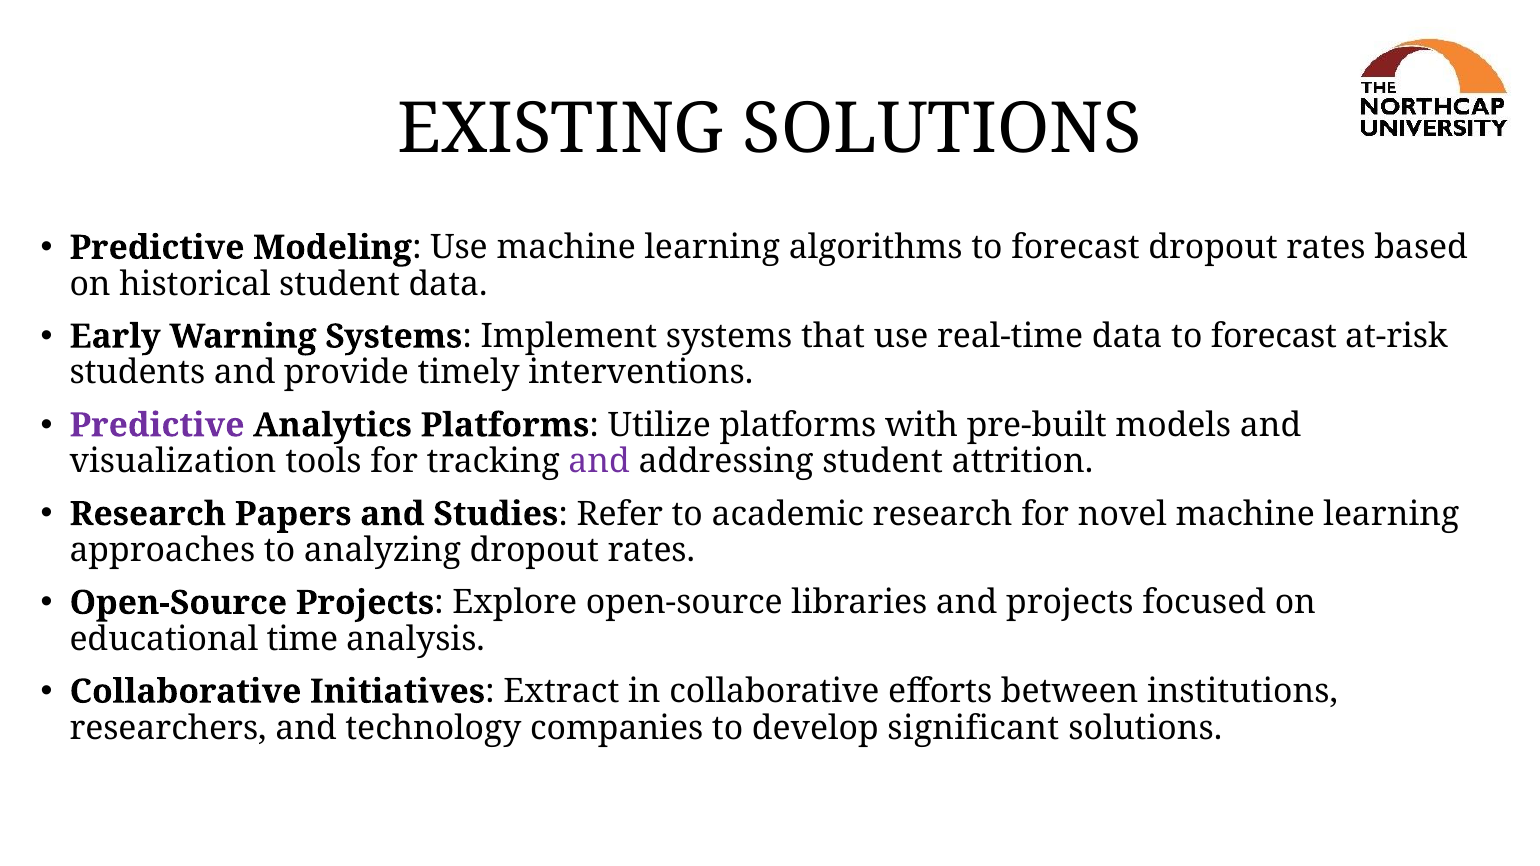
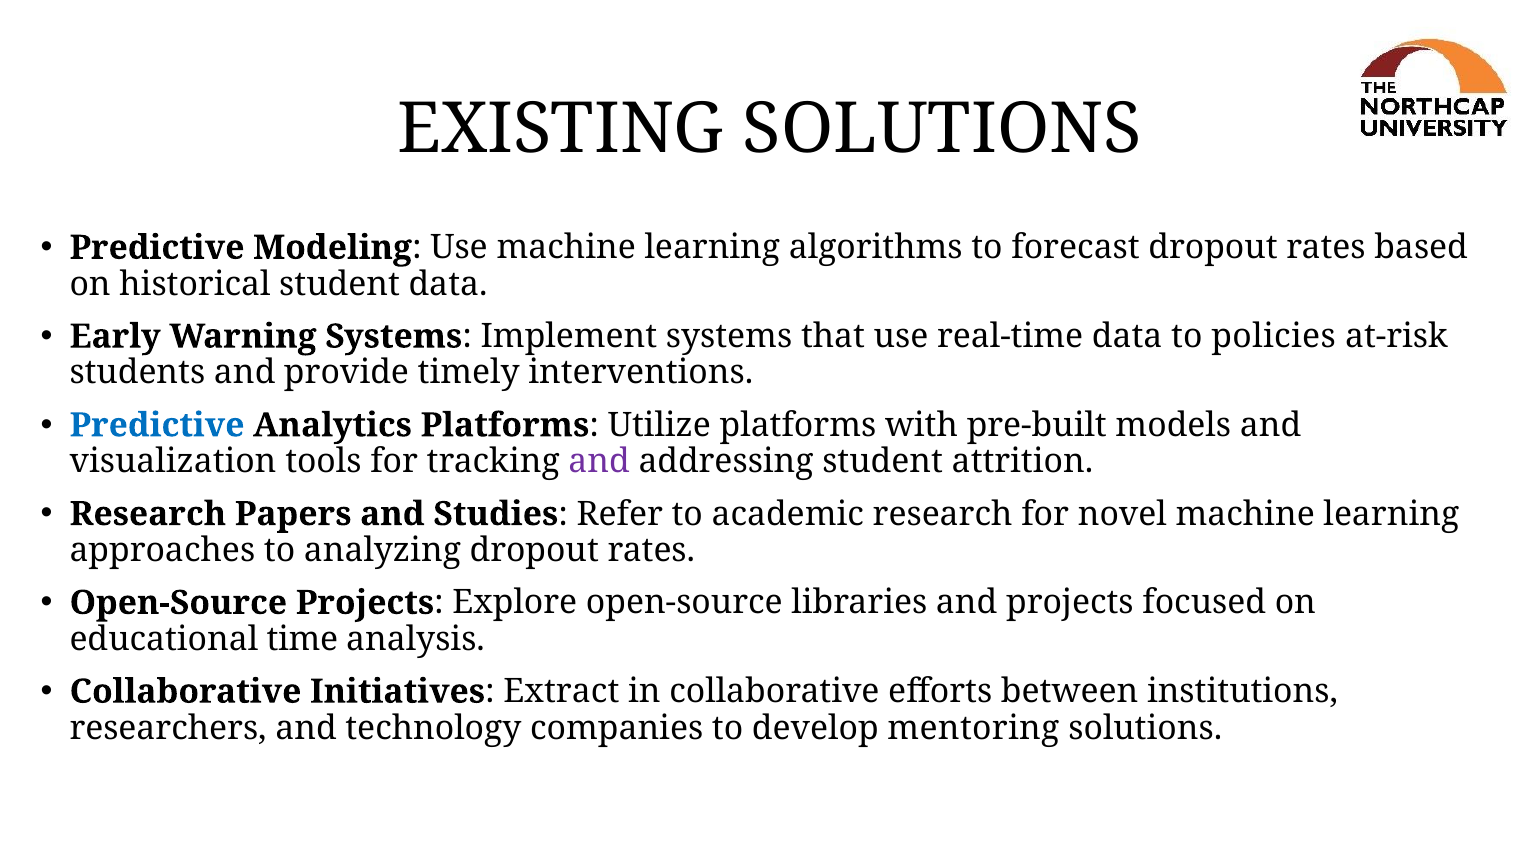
data to forecast: forecast -> policies (1274, 337)
Predictive colour: purple -> blue (157, 425)
significant: significant -> mentoring (973, 728)
